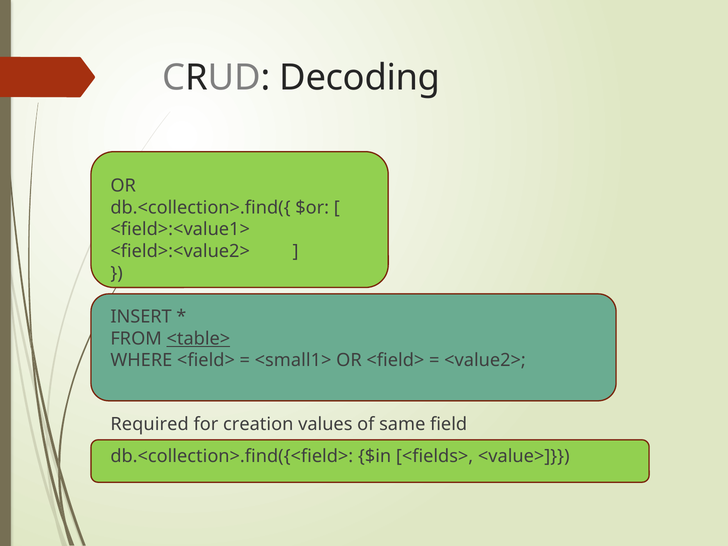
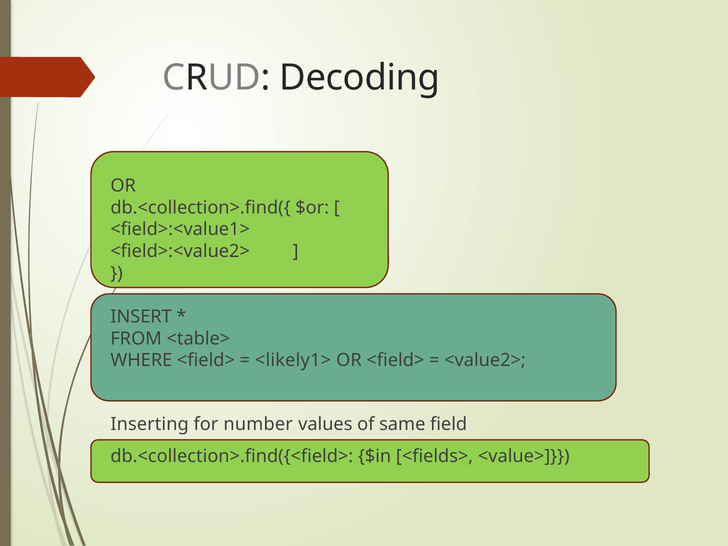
<table> underline: present -> none (198, 339)
<small1>: <small1> -> <likely1> (293, 360)
Required: Required -> Inserting (150, 424)
creation: creation -> number (258, 424)
